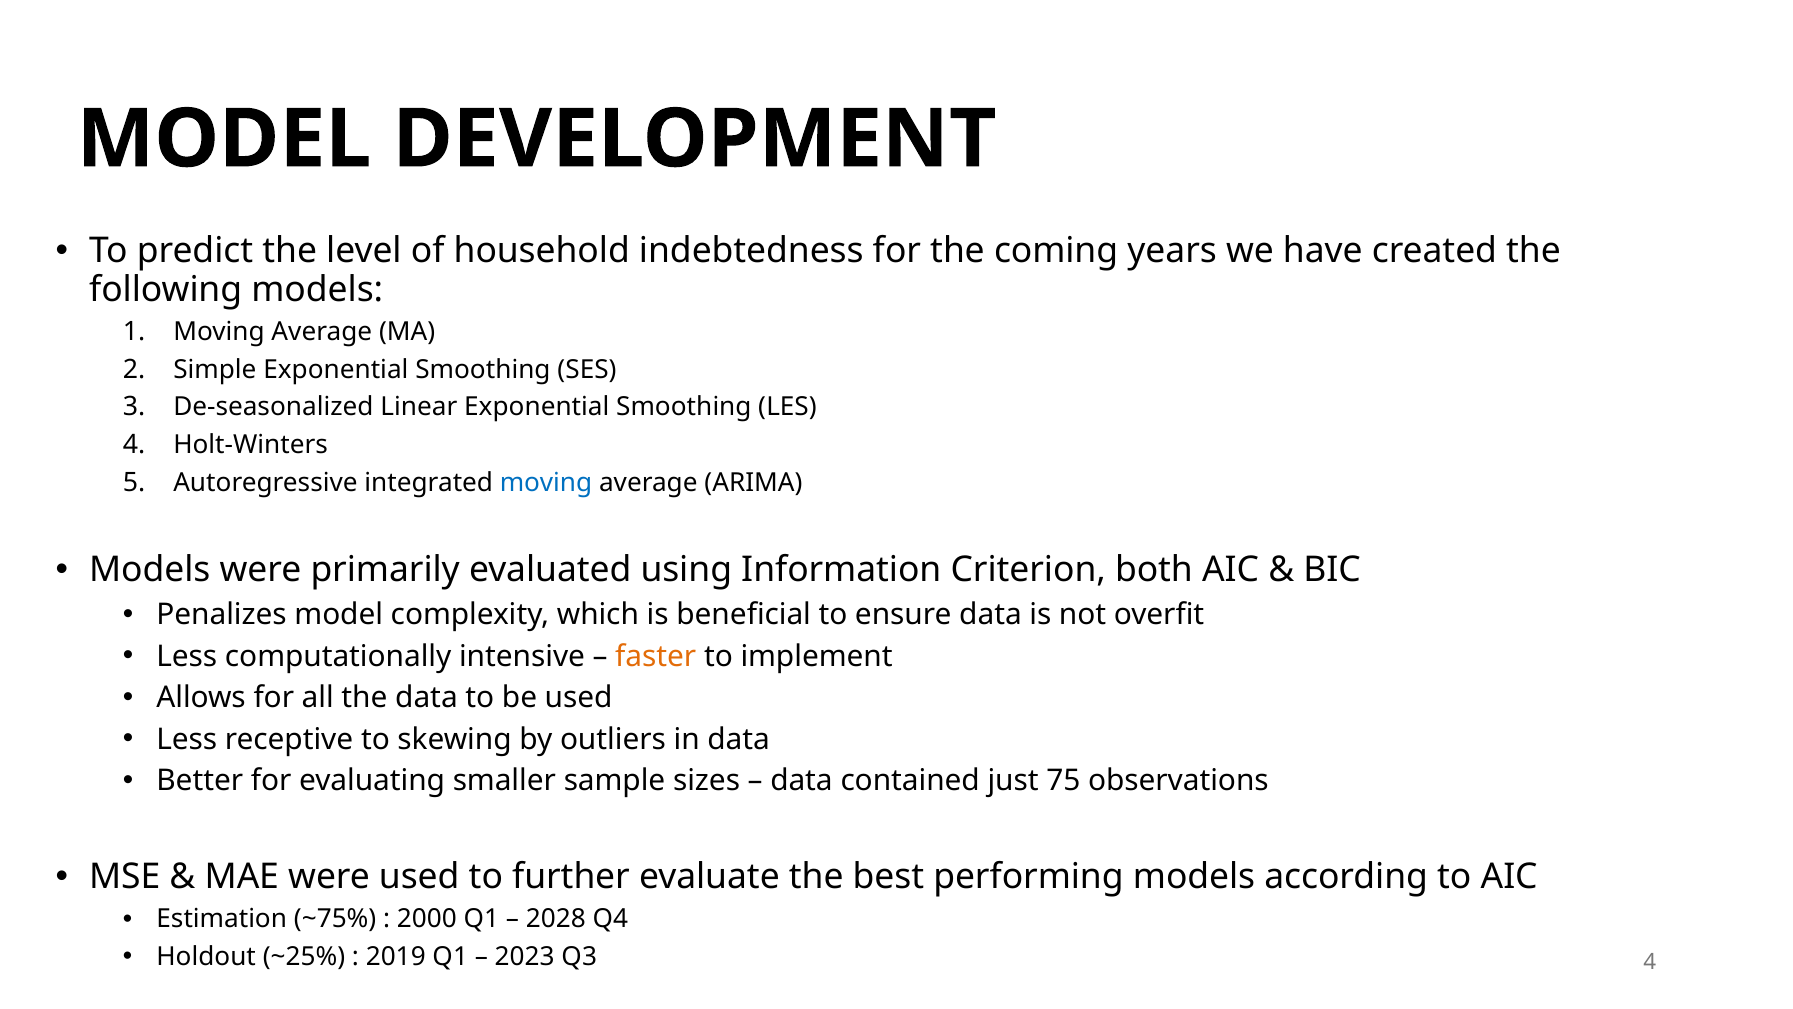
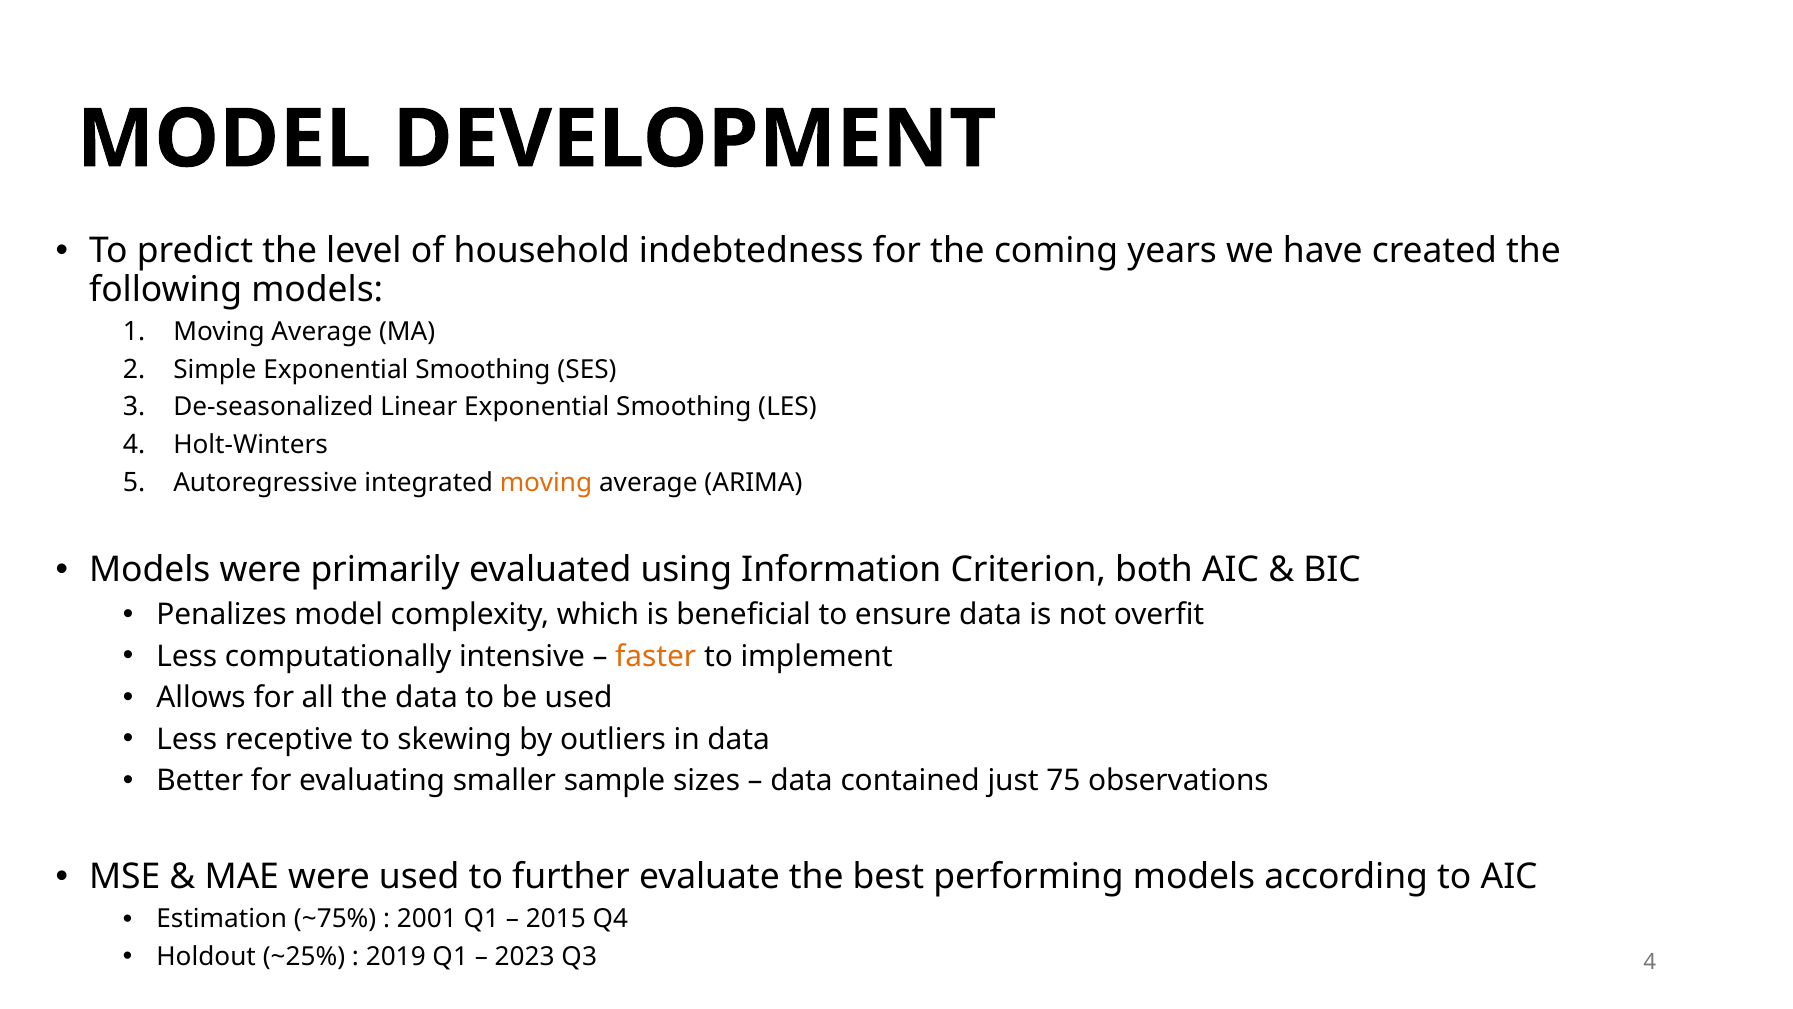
moving colour: blue -> orange (546, 482)
2000: 2000 -> 2001 (427, 919)
2028: 2028 -> 2015 (556, 919)
